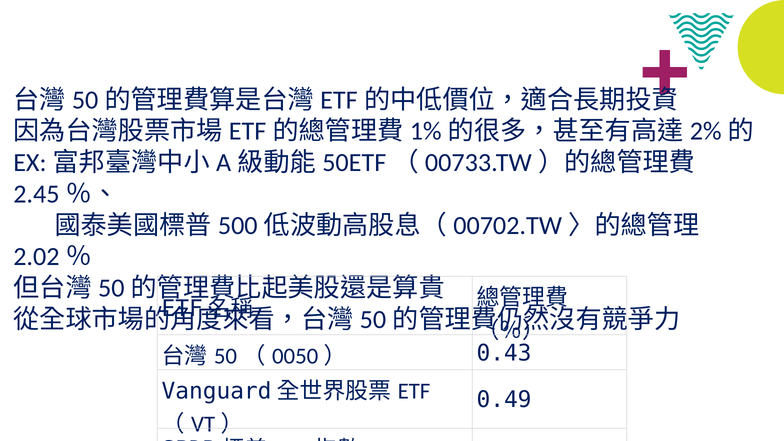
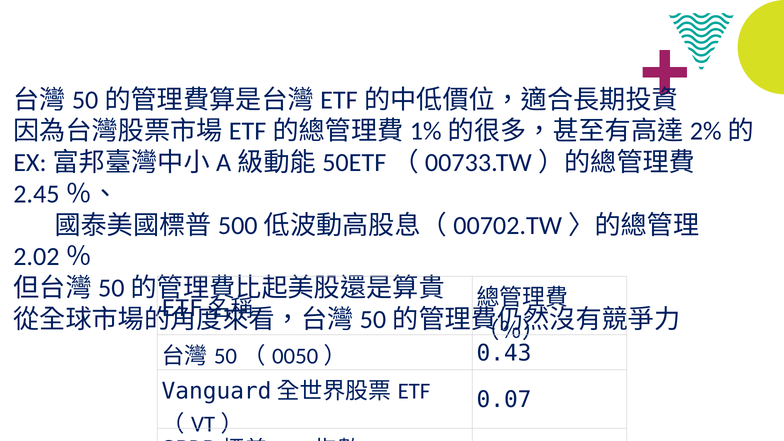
0.49: 0.49 -> 0.07 (504, 400)
